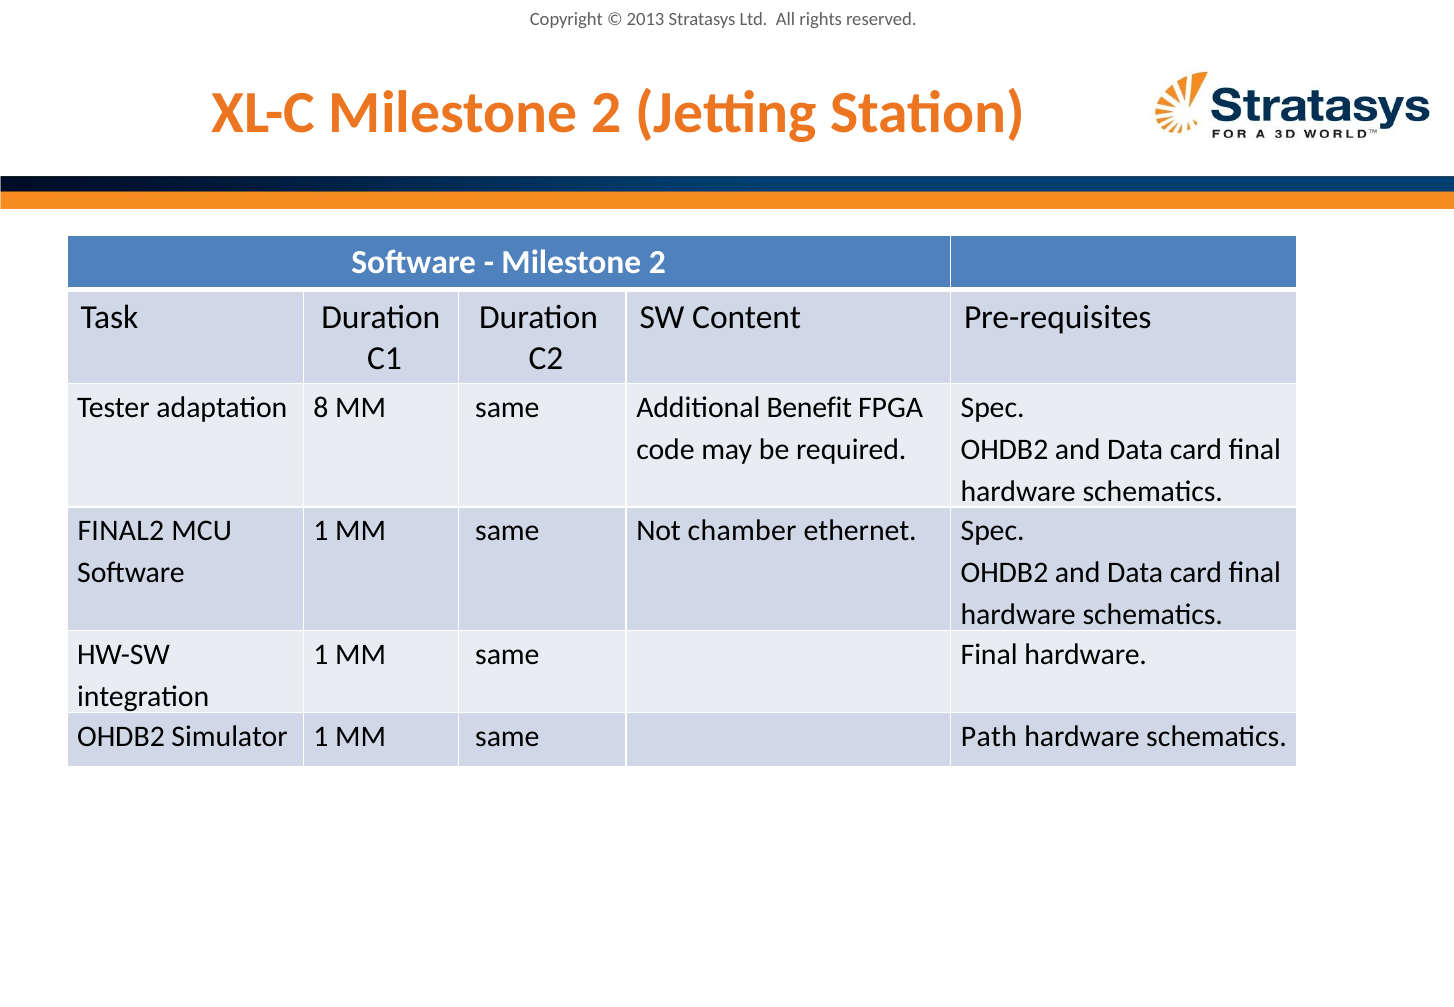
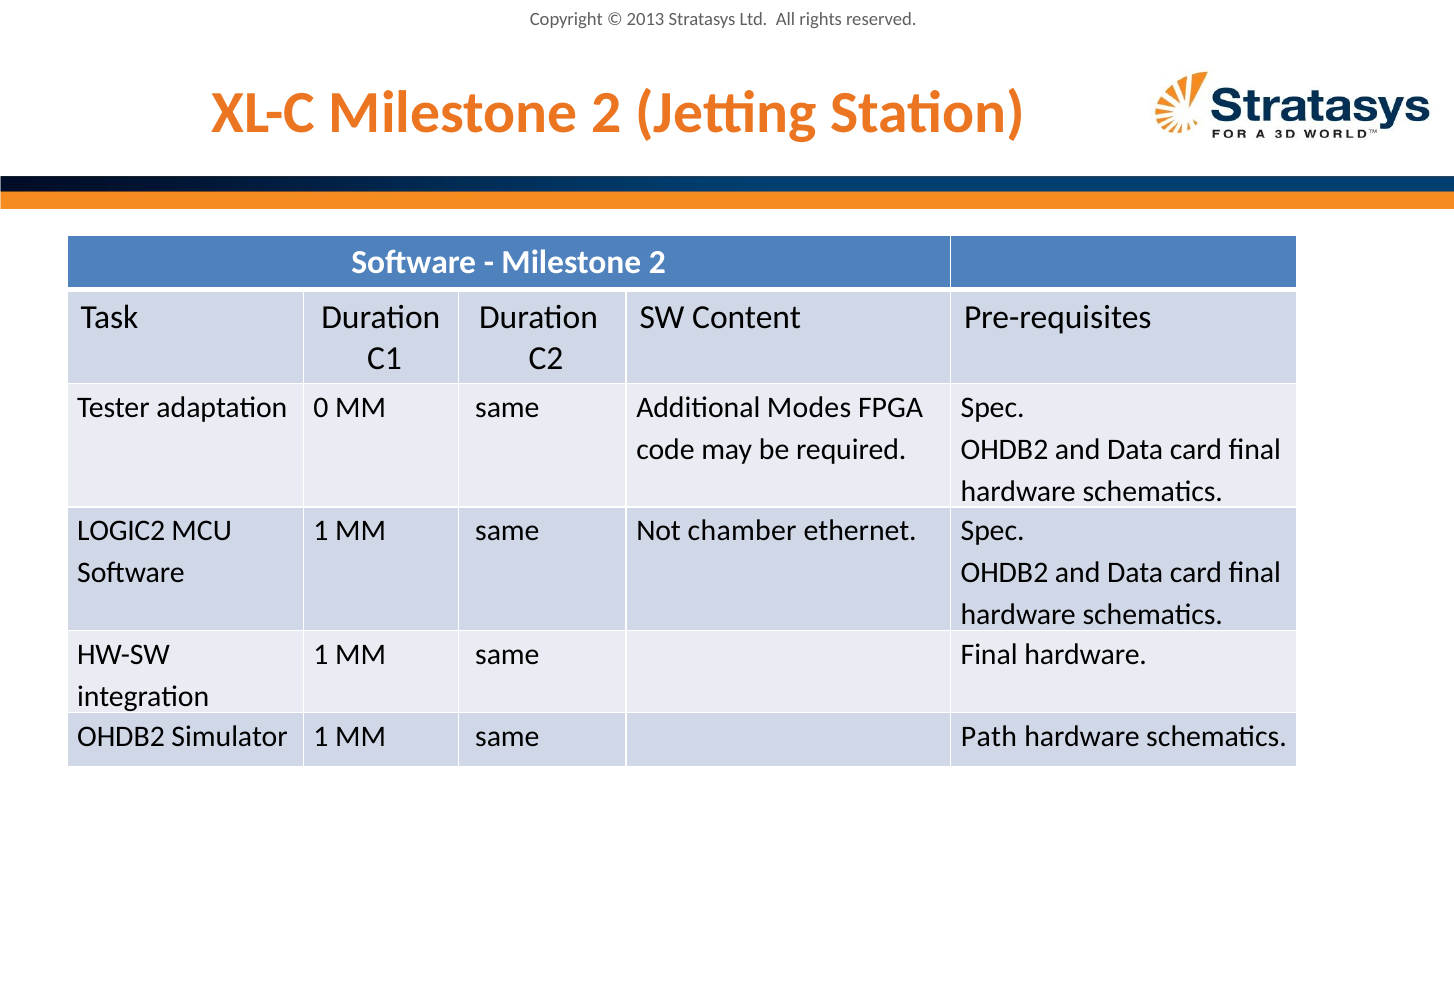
8: 8 -> 0 (321, 407)
Benefit: Benefit -> Modes (809, 407)
FINAL2: FINAL2 -> LOGIC2 (121, 531)
